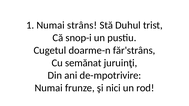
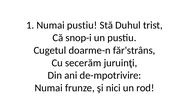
Numai strâns: strâns -> pustiu (82, 25)
semănat: semănat -> secerăm (83, 63)
